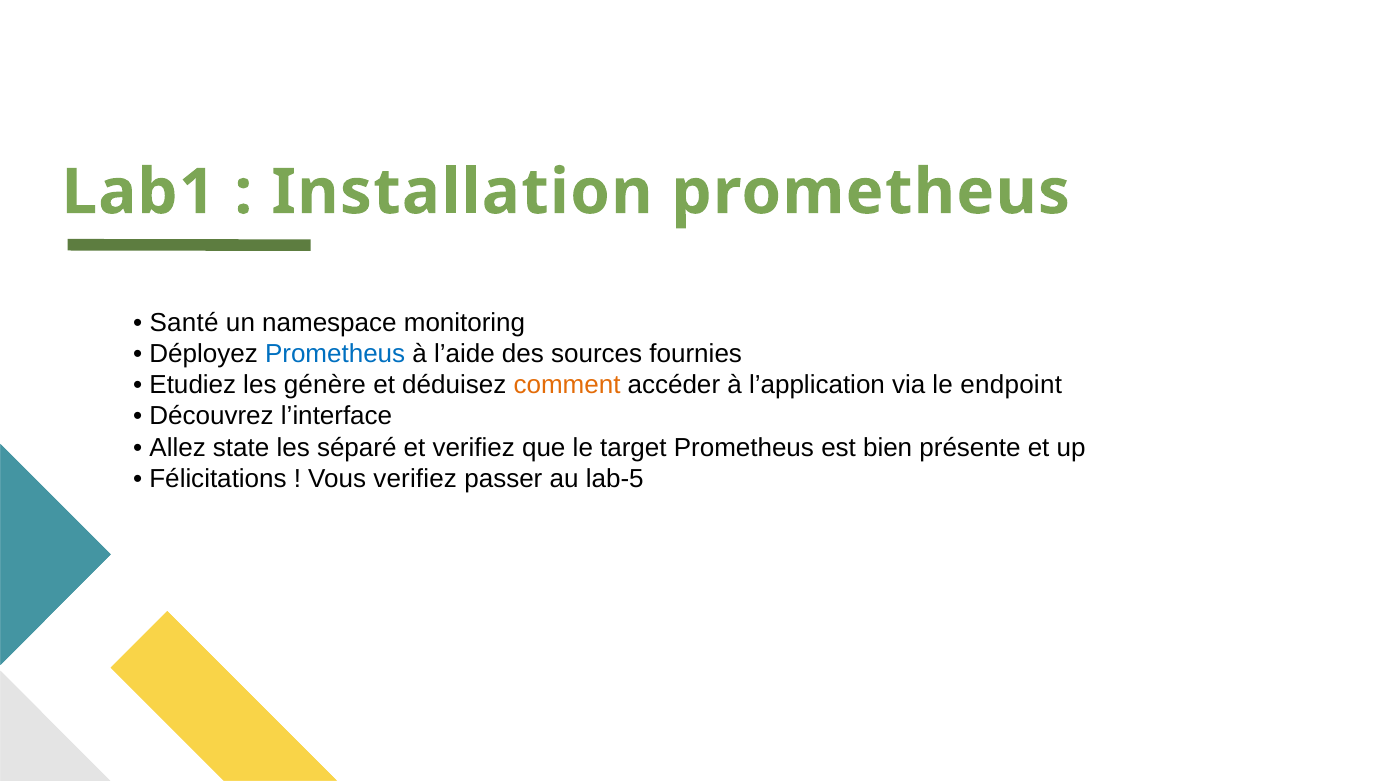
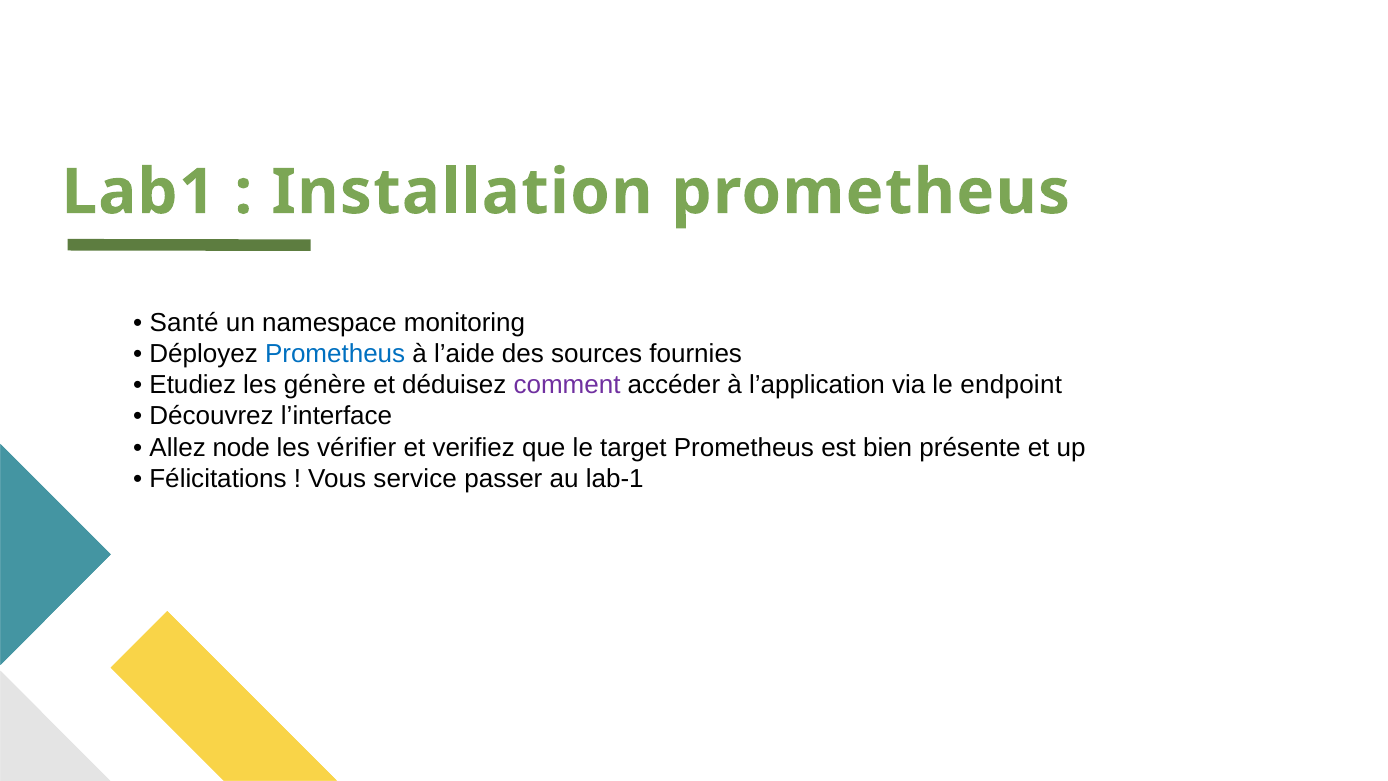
comment colour: orange -> purple (567, 385)
state: state -> node (241, 447)
séparé: séparé -> vérifier (357, 447)
Vous verifiez: verifiez -> service (415, 479)
lab-5: lab-5 -> lab-1 (615, 479)
